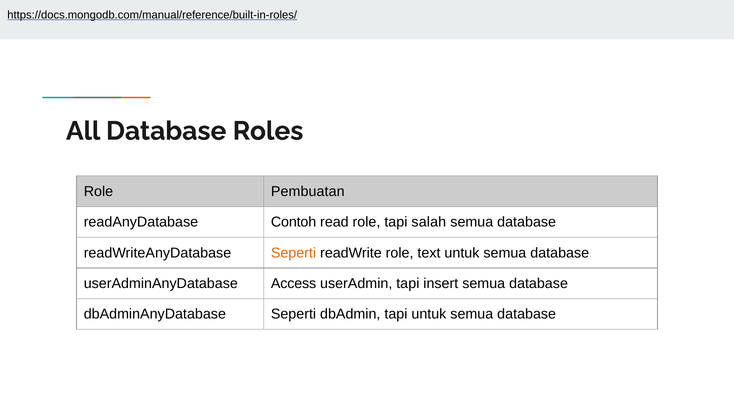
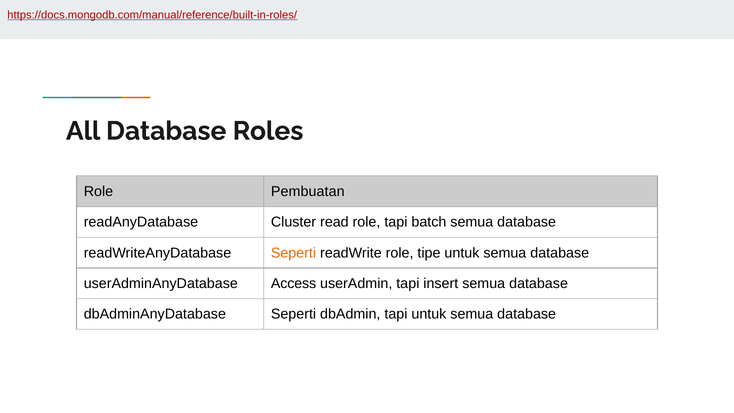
https://docs.mongodb.com/manual/reference/built-in-roles/ colour: black -> red (152, 15)
Contoh: Contoh -> Cluster (294, 222)
salah: salah -> batch (429, 222)
text: text -> tipe (429, 253)
